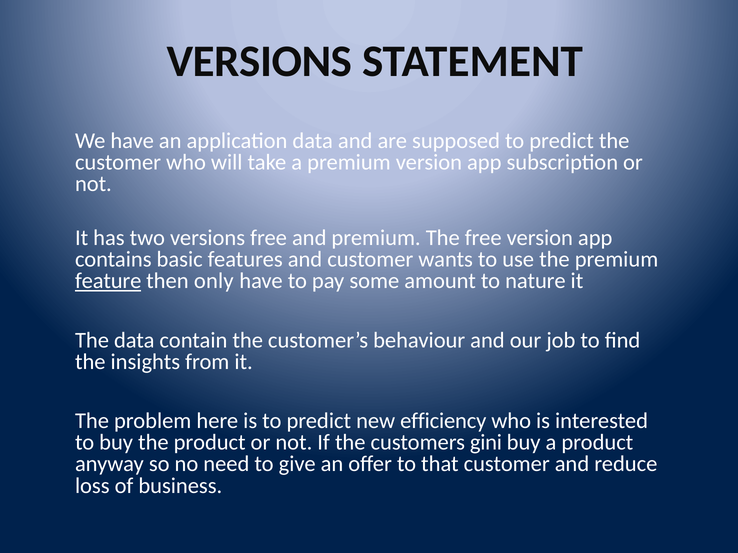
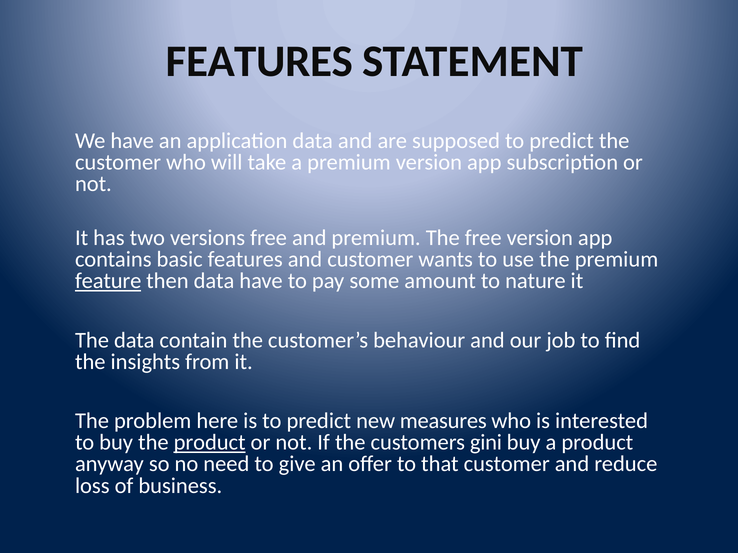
VERSIONS: VERSIONS -> FEATURES (259, 62)
then only: only -> data (214, 281)
efficiency: efficiency -> measures (443, 421)
product underline: none -> present (210, 443)
